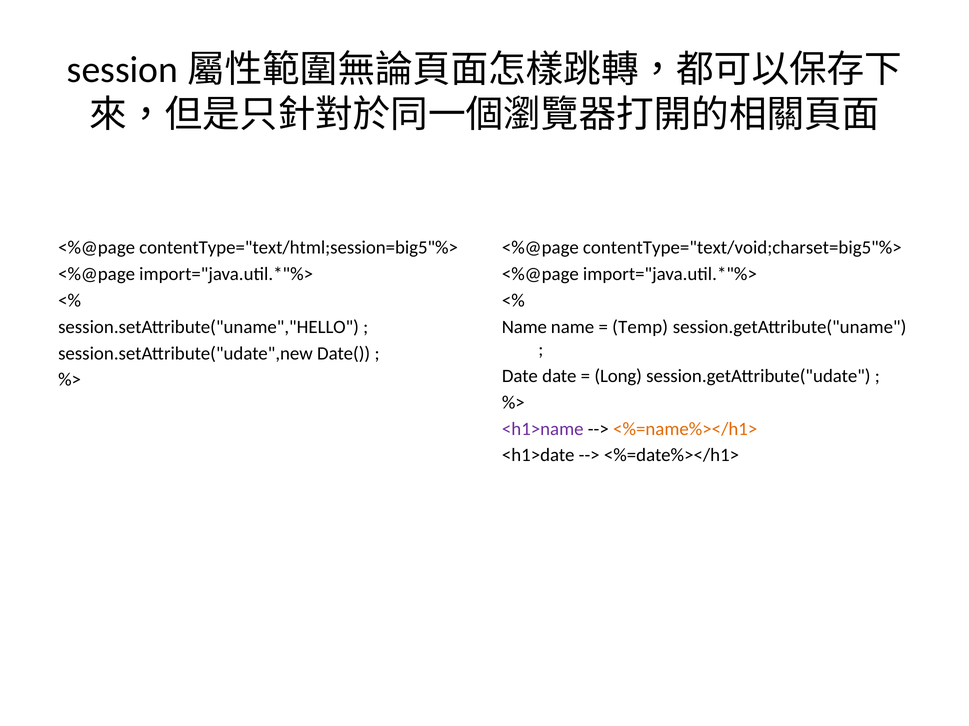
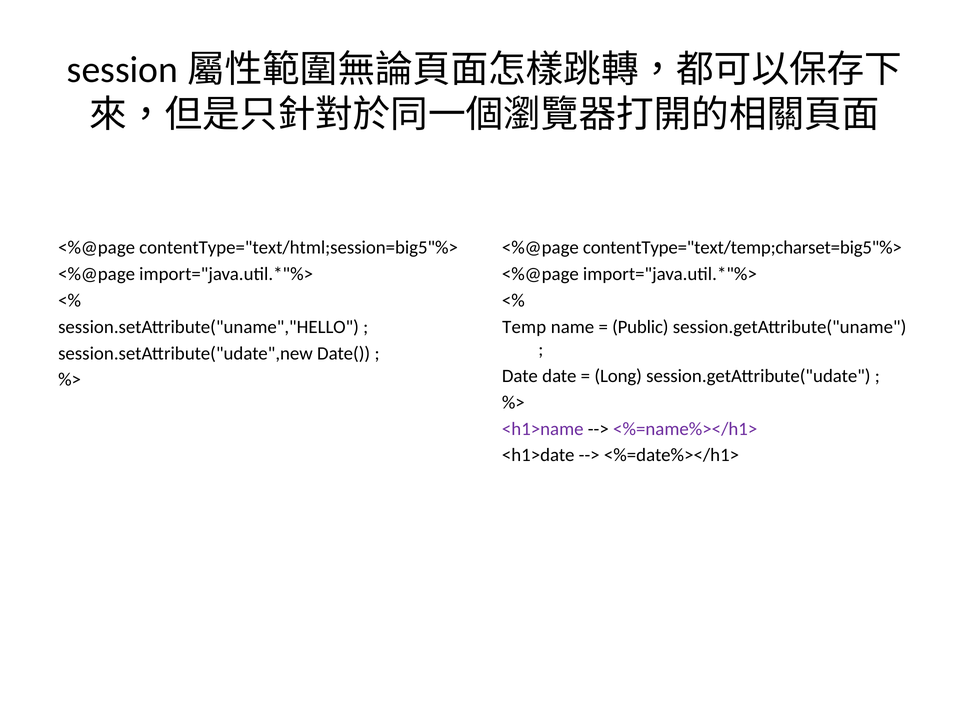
contentType="text/void;charset=big5"%>: contentType="text/void;charset=big5"%> -> contentType="text/temp;charset=big5"%> (742, 248)
Name: Name -> Temp (524, 327)
Temp: Temp -> Public (640, 327)
<%=name%></h1> colour: orange -> purple (685, 429)
